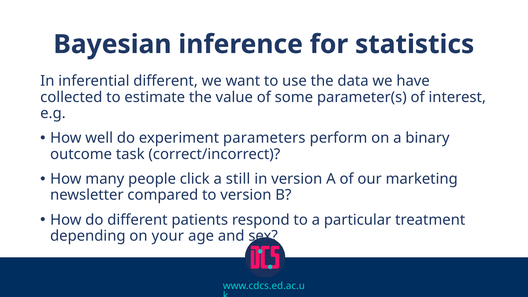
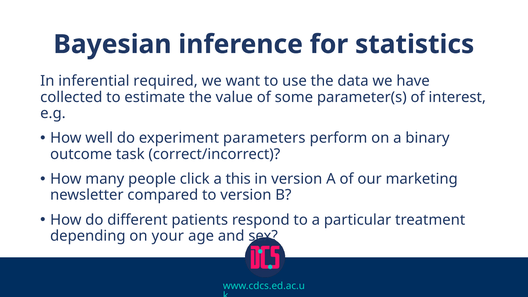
inferential different: different -> required (166, 81)
still: still -> this (238, 179)
